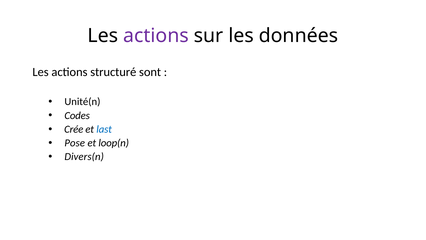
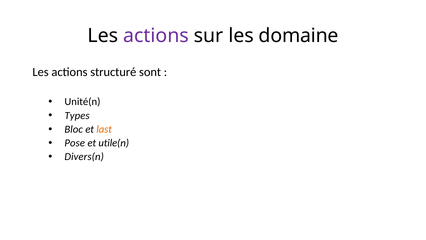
données: données -> domaine (299, 36)
Codes: Codes -> Types (77, 115)
Crée: Crée -> Bloc (74, 129)
last colour: blue -> orange (104, 129)
loop(n: loop(n -> utile(n (114, 143)
